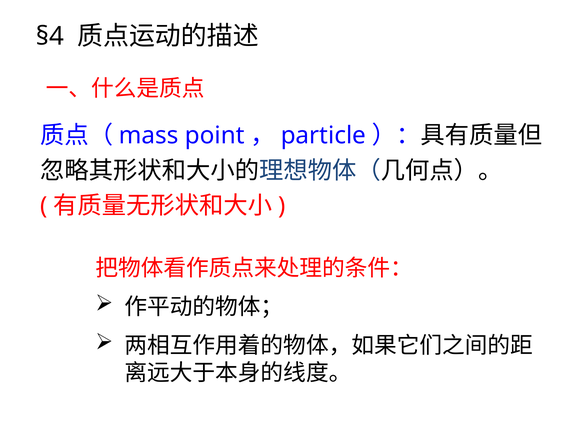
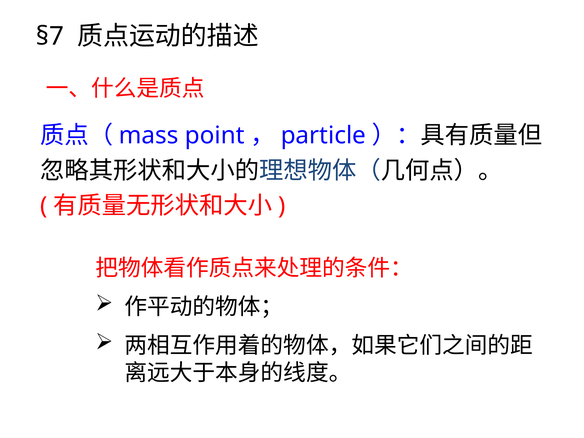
§4: §4 -> §7 (50, 36)
